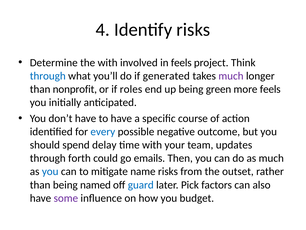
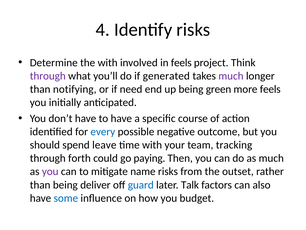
through colour: blue -> purple (48, 76)
nonprofit: nonprofit -> notifying (75, 89)
roles: roles -> need (131, 89)
delay: delay -> leave (104, 145)
updates: updates -> tracking (234, 145)
emails: emails -> paying (149, 158)
you colour: blue -> purple (50, 171)
named: named -> deliver (95, 184)
Pick: Pick -> Talk (190, 184)
some colour: purple -> blue (66, 198)
